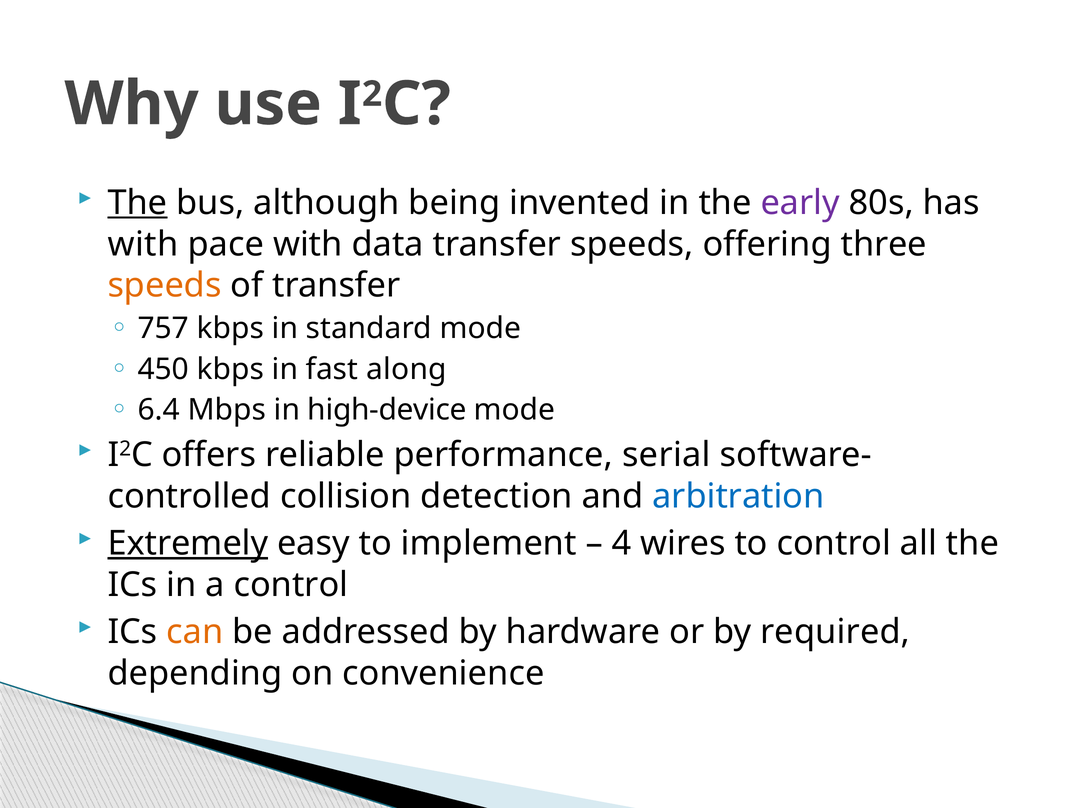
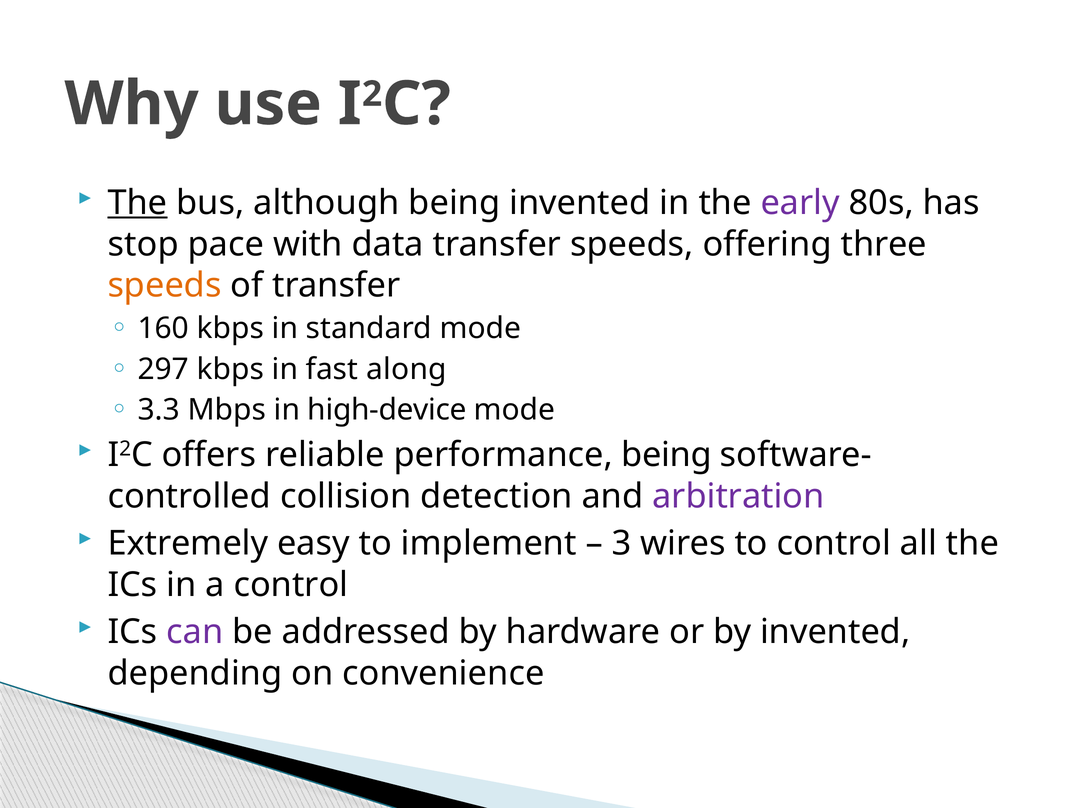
with: with -> stop (143, 244)
757: 757 -> 160 (163, 328)
450: 450 -> 297 (163, 369)
6.4: 6.4 -> 3.3 (159, 410)
performance serial: serial -> being (667, 455)
arbitration colour: blue -> purple (738, 496)
Extremely underline: present -> none (188, 543)
4: 4 -> 3 (622, 543)
can colour: orange -> purple (195, 632)
by required: required -> invented (835, 632)
